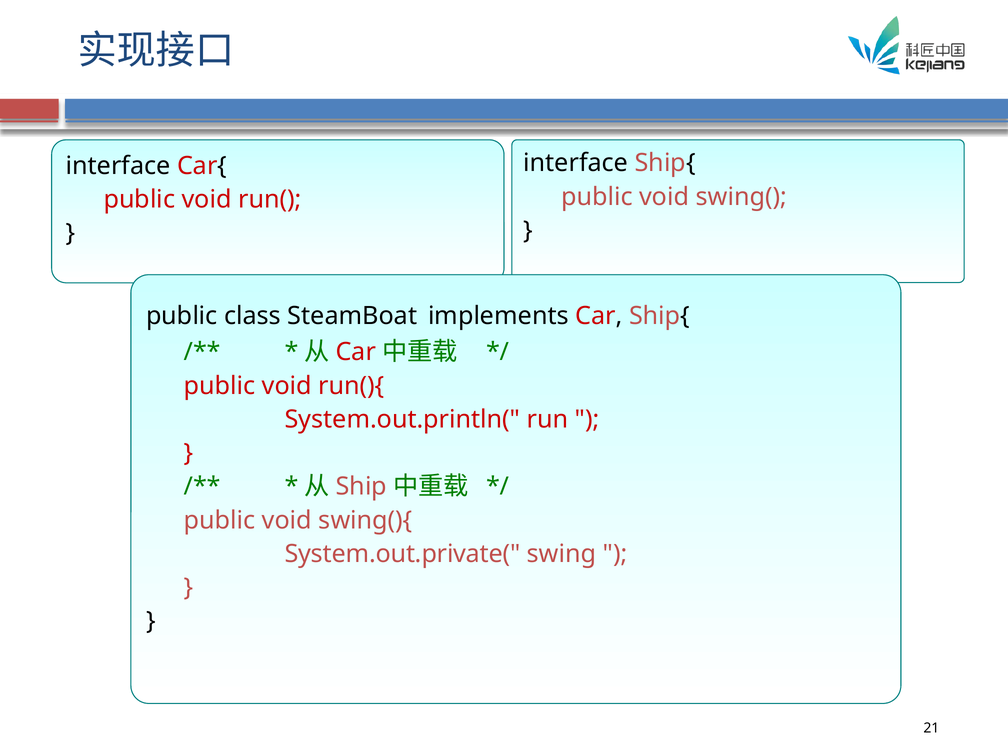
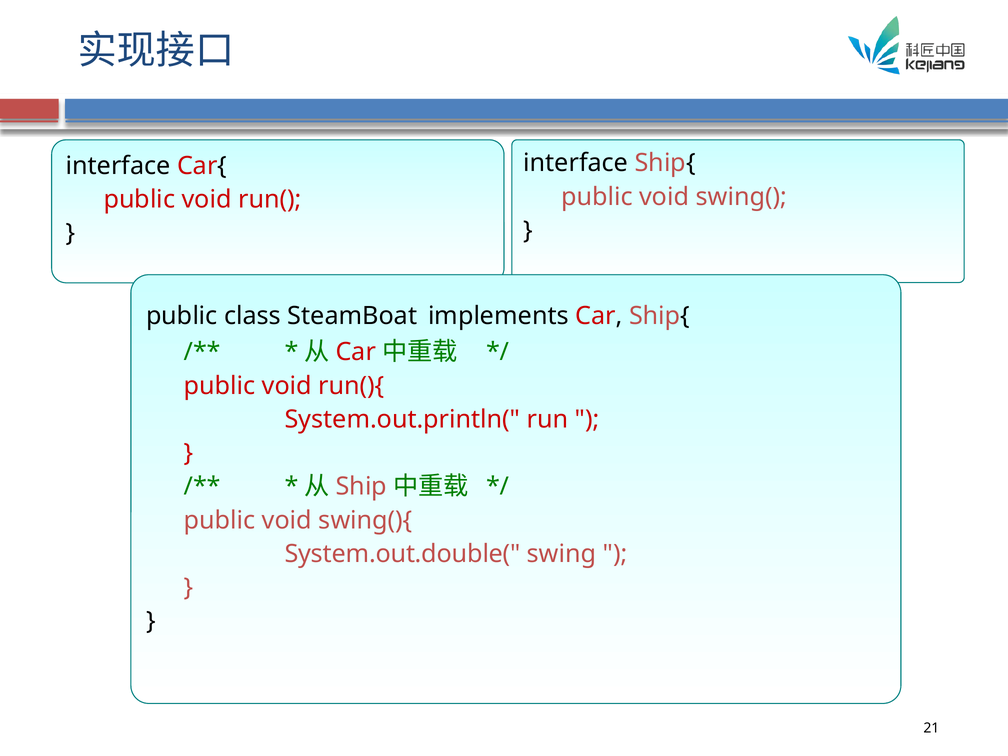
System.out.private(: System.out.private( -> System.out.double( (403, 554)
